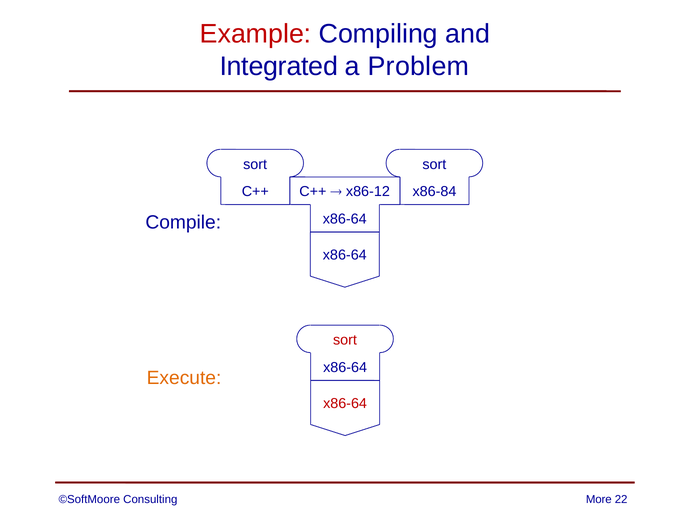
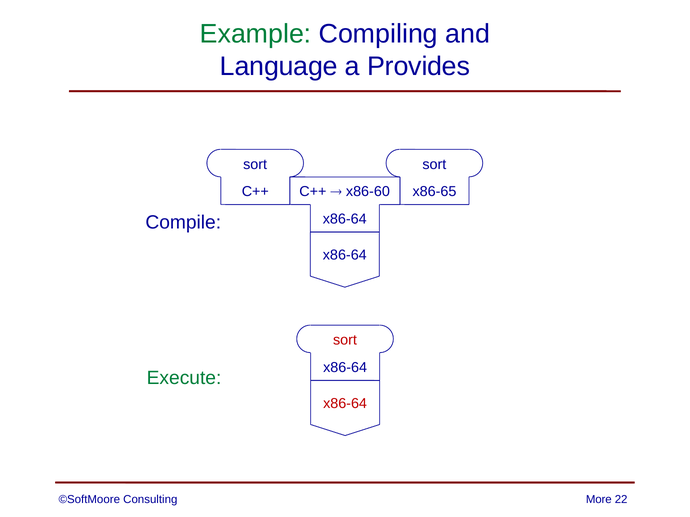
Example colour: red -> green (256, 34)
Integrated: Integrated -> Language (279, 66)
Problem: Problem -> Provides (419, 66)
x86-12: x86-12 -> x86-60 (368, 192)
x86-84: x86-84 -> x86-65 (434, 192)
Execute colour: orange -> green (184, 378)
